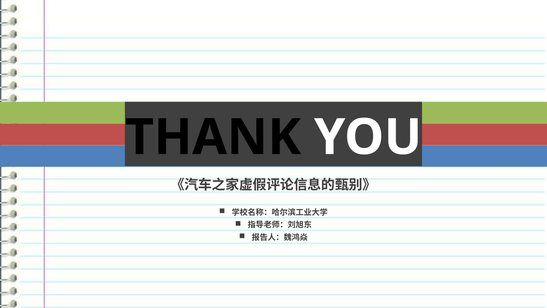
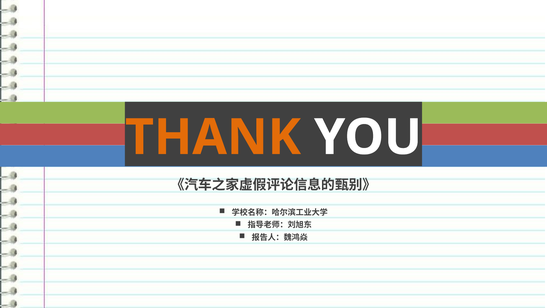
THANK colour: black -> orange (213, 137)
